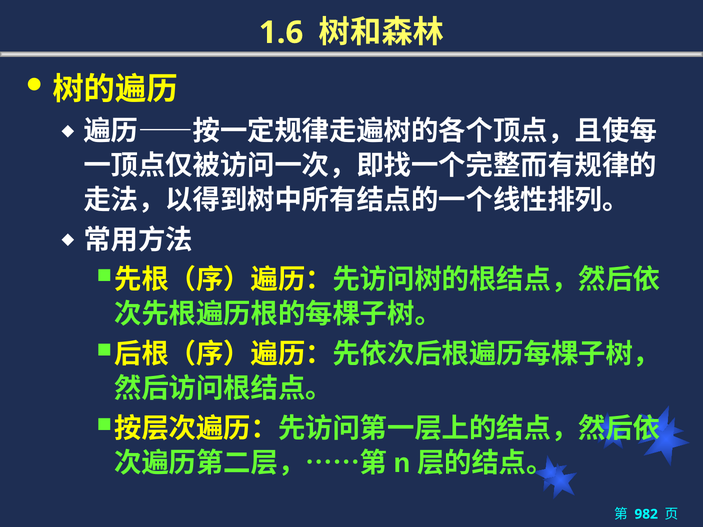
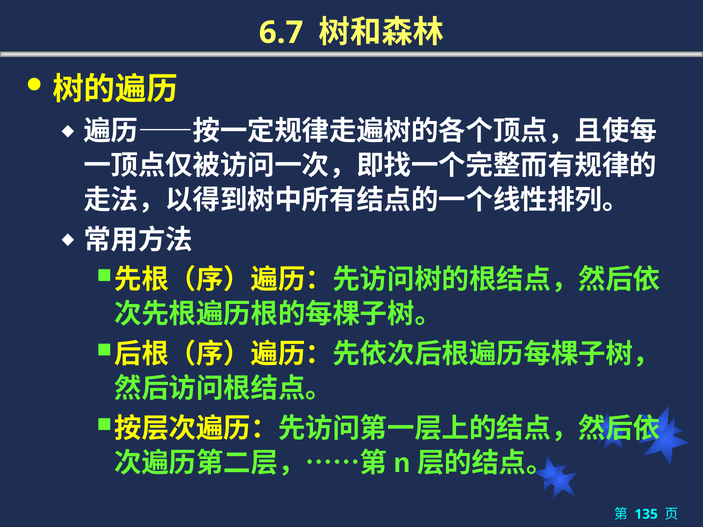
1.6: 1.6 -> 6.7 (281, 33)
982: 982 -> 135 (646, 514)
